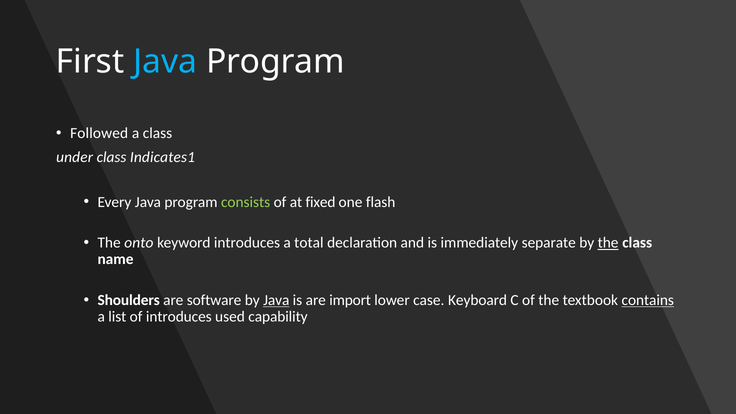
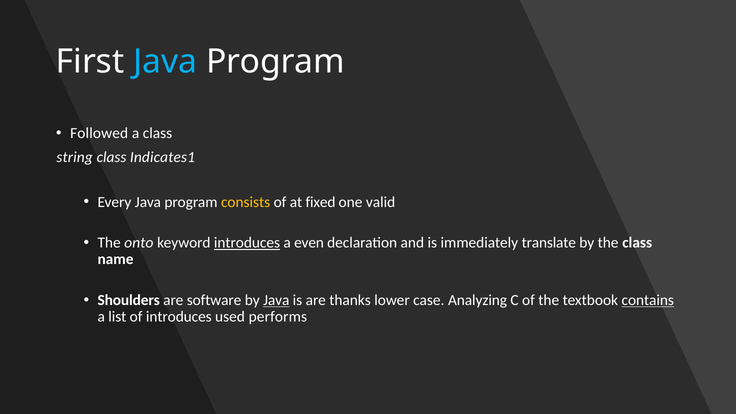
under: under -> string (75, 157)
consists colour: light green -> yellow (246, 202)
flash: flash -> valid (381, 202)
introduces underline: none -> present (247, 243)
total: total -> even (309, 243)
separate: separate -> translate (549, 243)
the underline: present -> none (608, 243)
import: import -> thanks (350, 300)
Keyboard: Keyboard -> Analyzing (478, 300)
capability: capability -> performs (278, 317)
